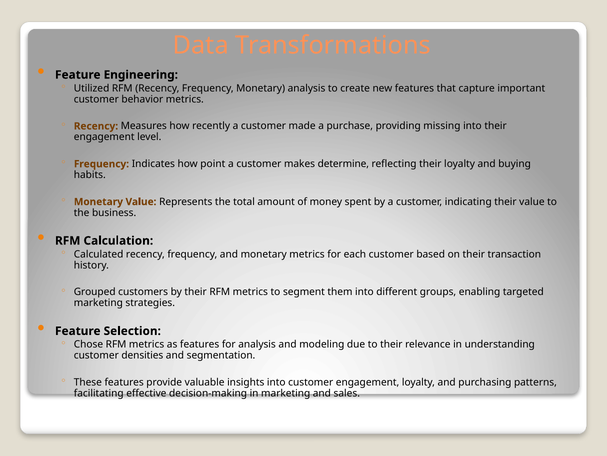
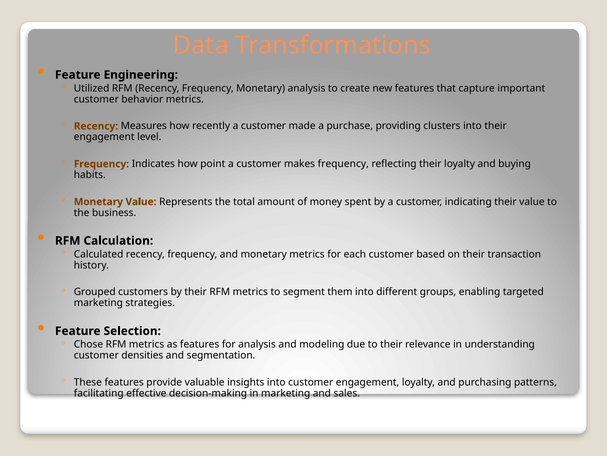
missing: missing -> clusters (442, 126)
makes determine: determine -> frequency (343, 164)
